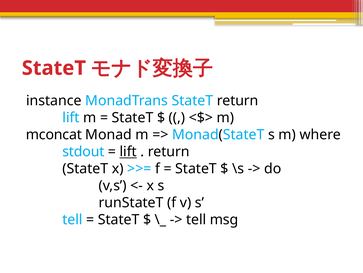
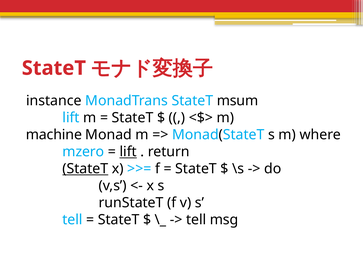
StateT return: return -> msum (238, 101)
mconcat: mconcat -> machine (54, 134)
stdout: stdout -> mzero (83, 151)
StateT underline: none -> present (85, 168)
